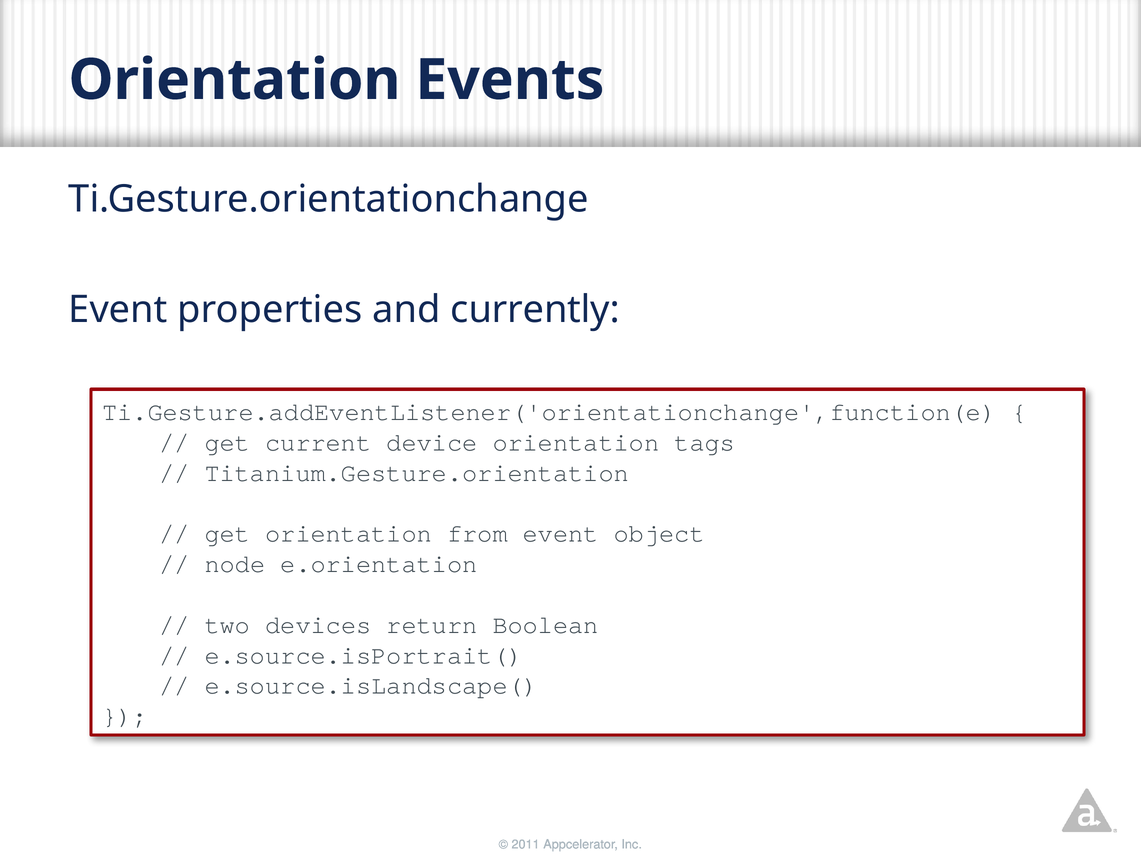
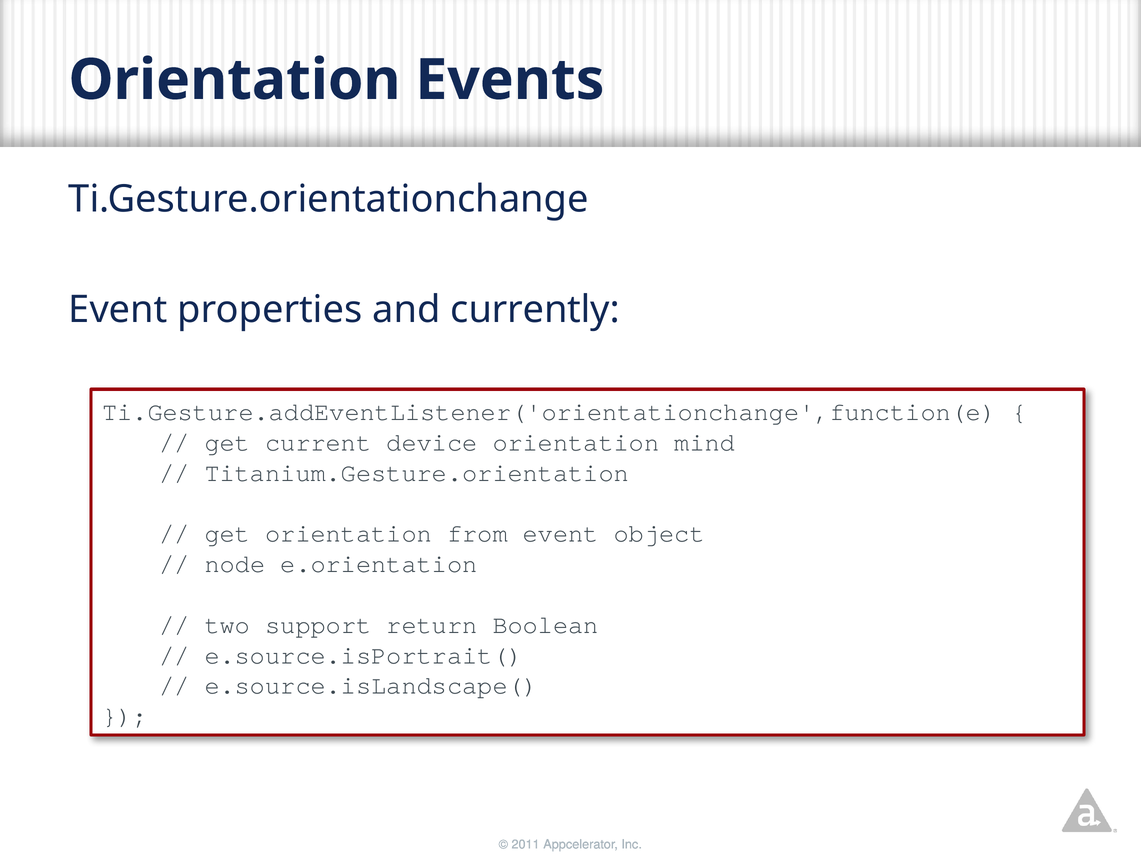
tags: tags -> mind (705, 442)
devices: devices -> support (318, 625)
